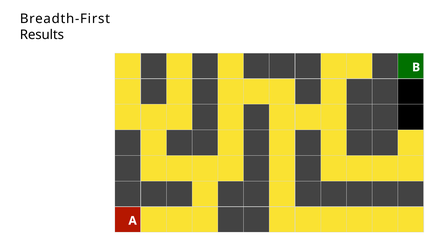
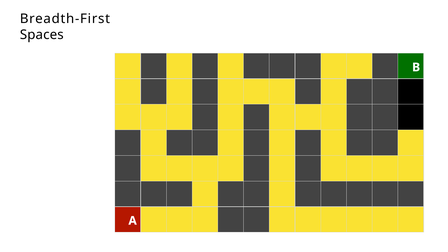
Results: Results -> Spaces (42, 35)
